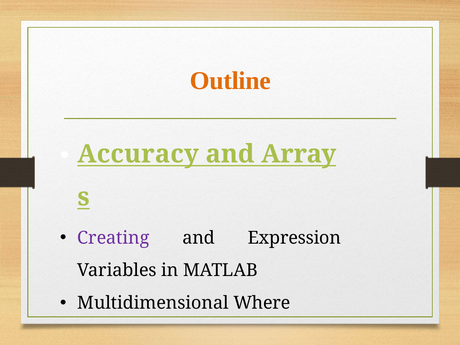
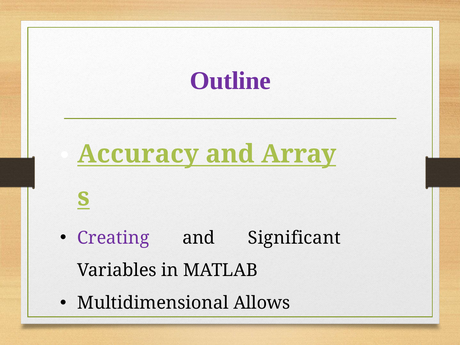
Outline colour: orange -> purple (230, 81)
Expression: Expression -> Significant (294, 238)
Where: Where -> Allows (262, 303)
